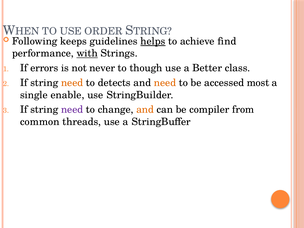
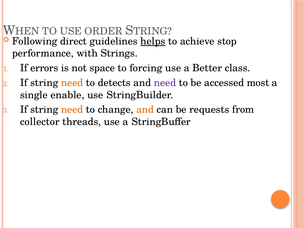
keeps: keeps -> direct (74, 41)
find: find -> stop (227, 41)
with underline: present -> none (87, 53)
never: never -> space (102, 68)
though: though -> forcing (146, 68)
need colour: orange -> purple (165, 83)
need colour: purple -> orange (72, 110)
compiler: compiler -> requests (209, 110)
common: common -> collector (40, 122)
